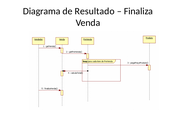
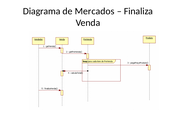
Resultado: Resultado -> Mercados (95, 11)
